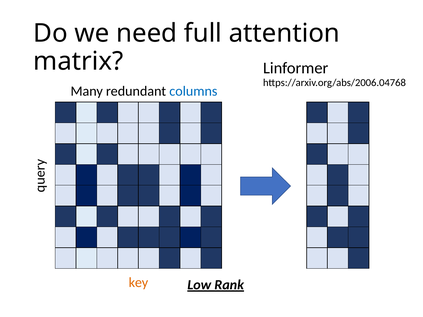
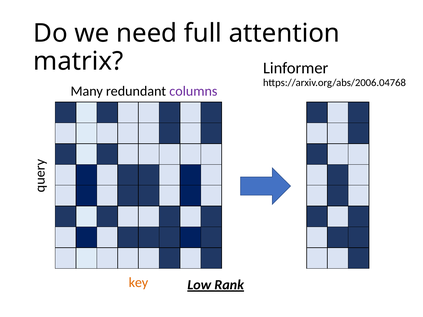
columns colour: blue -> purple (193, 91)
